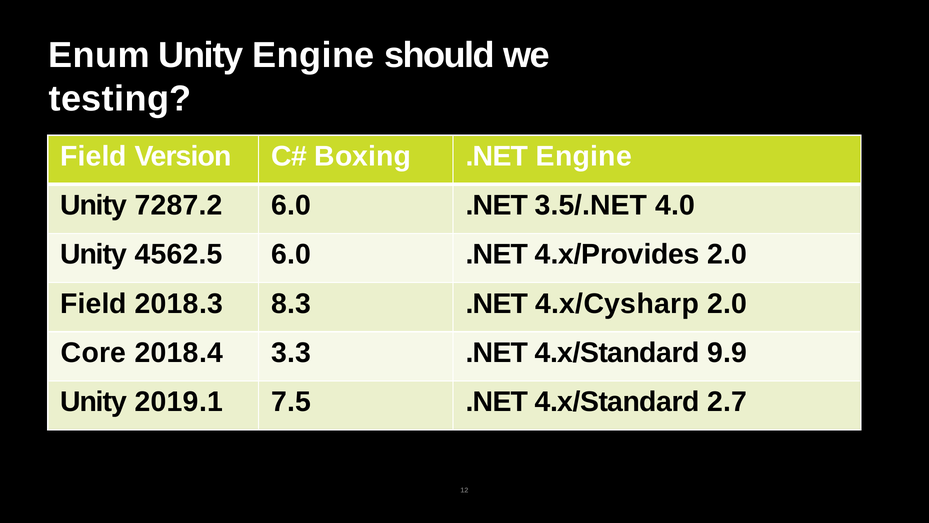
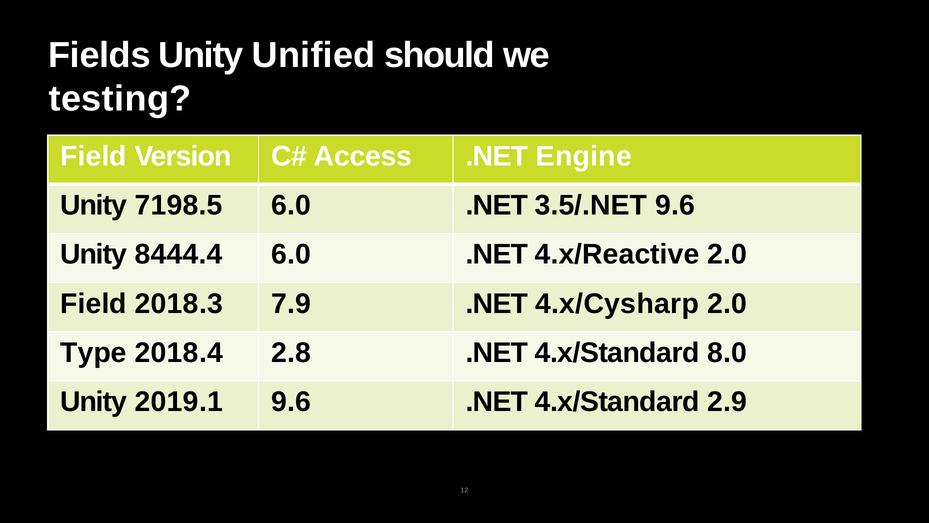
Enum: Enum -> Fields (99, 55)
Unity Engine: Engine -> Unified (314, 55)
Boxing: Boxing -> Access (363, 156)
7287.2: 7287.2 -> 7198.5 (179, 205)
3.5/.NET 4.0: 4.0 -> 9.6 (675, 205)
4562.5: 4562.5 -> 8444.4 (179, 254)
4.x/Provides: 4.x/Provides -> 4.x/Reactive (617, 254)
8.3: 8.3 -> 7.9 (291, 303)
Core: Core -> Type (94, 353)
3.3: 3.3 -> 2.8 (291, 353)
9.9: 9.9 -> 8.0 (727, 353)
2019.1 7.5: 7.5 -> 9.6 (291, 402)
2.7: 2.7 -> 2.9 (727, 402)
